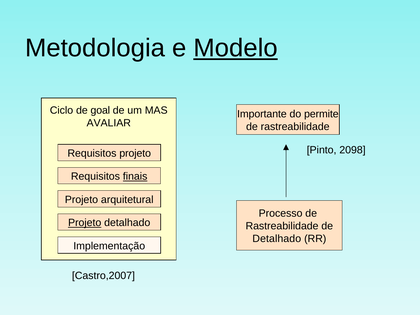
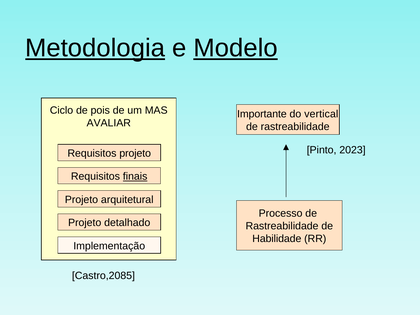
Metodologia underline: none -> present (95, 48)
goal: goal -> pois (100, 110)
permite: permite -> vertical (321, 114)
2098: 2098 -> 2023 (352, 150)
Projeto underline: present -> none (85, 223)
Detalhado: Detalhado -> Habilidade (277, 239)
Castro,2007: Castro,2007 -> Castro,2085 (103, 276)
